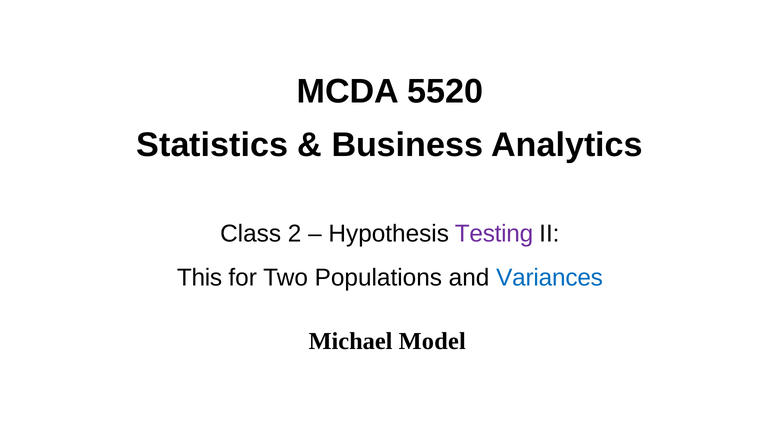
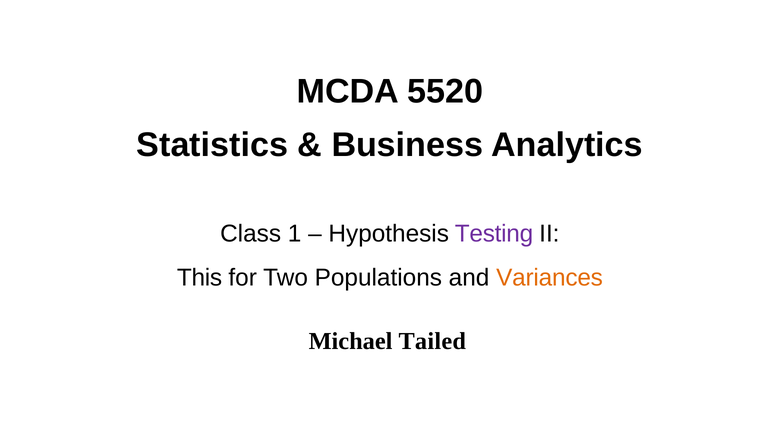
2: 2 -> 1 (295, 234)
Variances colour: blue -> orange (550, 278)
Model: Model -> Tailed (432, 341)
